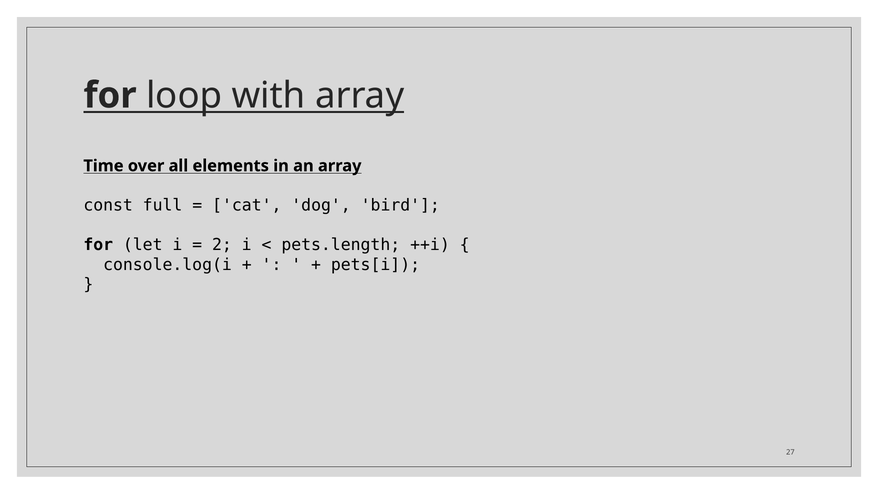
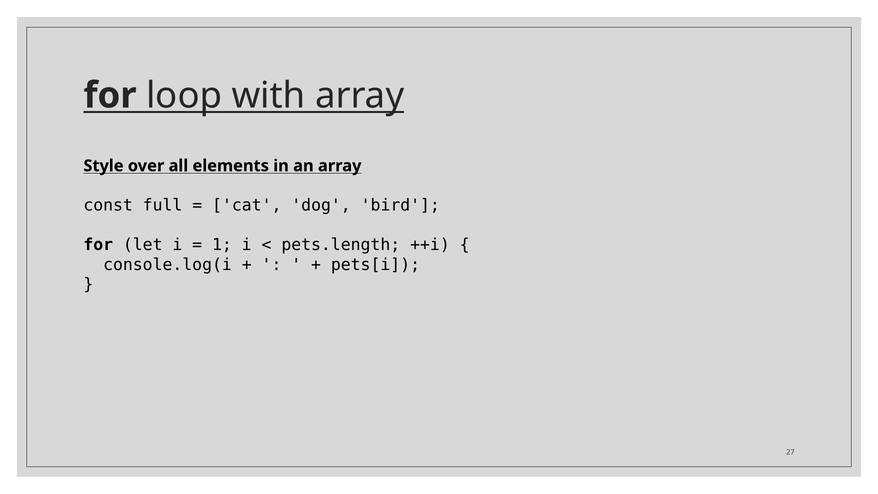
Time: Time -> Style (103, 166)
2: 2 -> 1 (222, 245)
